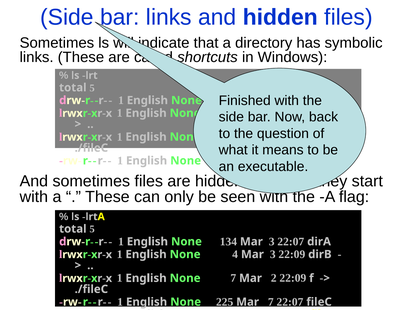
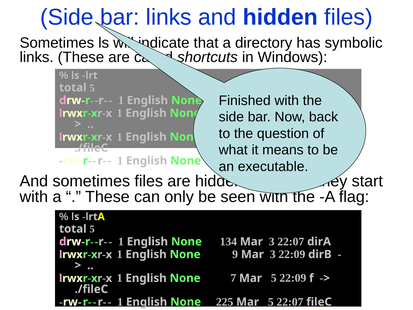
4: 4 -> 9 (235, 254)
7 Mar 2: 2 -> 5 (274, 278)
7: 7 -> 5 (271, 302)
